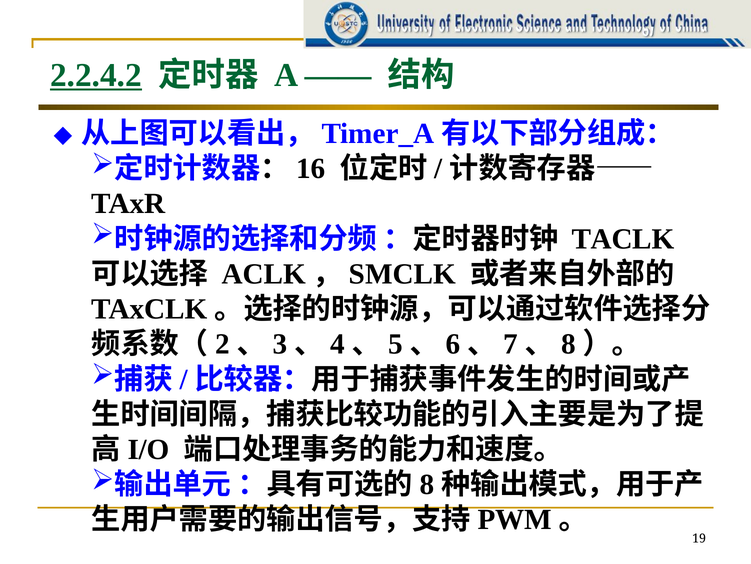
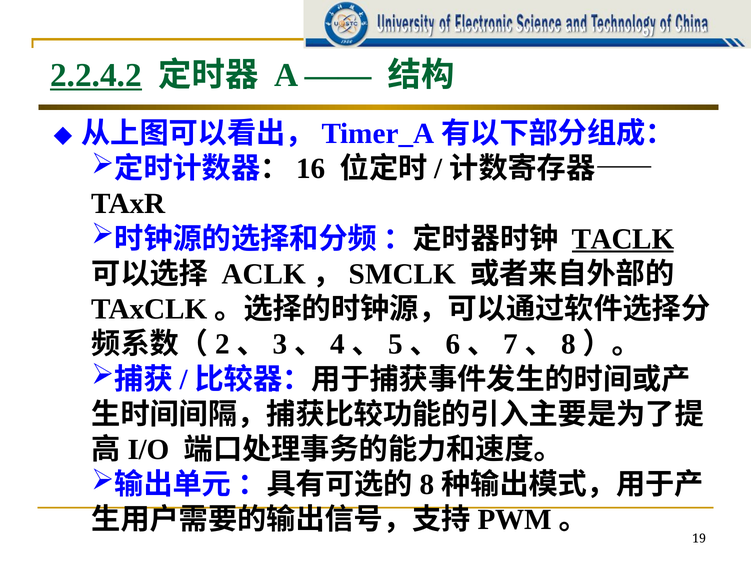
TACLK underline: none -> present (623, 239)
